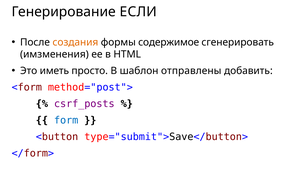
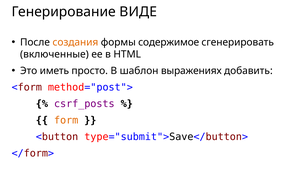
ЕСЛИ: ЕСЛИ -> ВИДЕ (138, 12)
имзменения: имзменения -> включенные (54, 54)
отправлены: отправлены -> выражениях (191, 71)
form colour: blue -> orange (66, 120)
